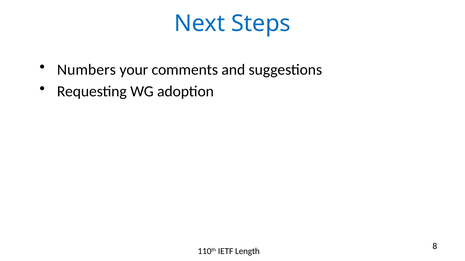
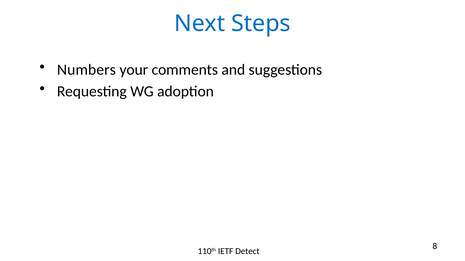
Length: Length -> Detect (247, 252)
